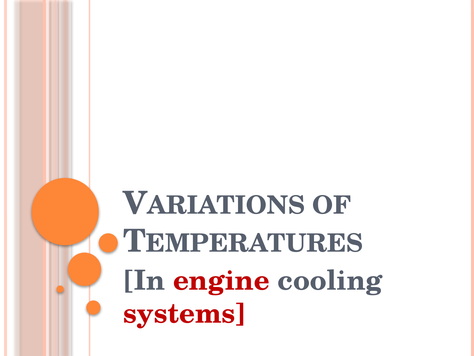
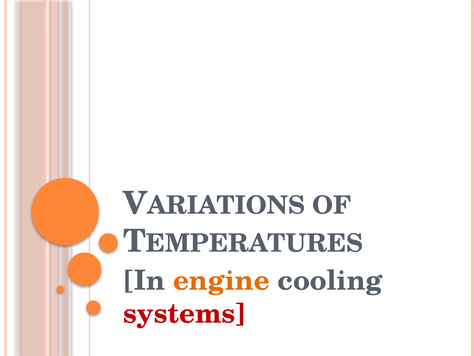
engine colour: red -> orange (221, 280)
